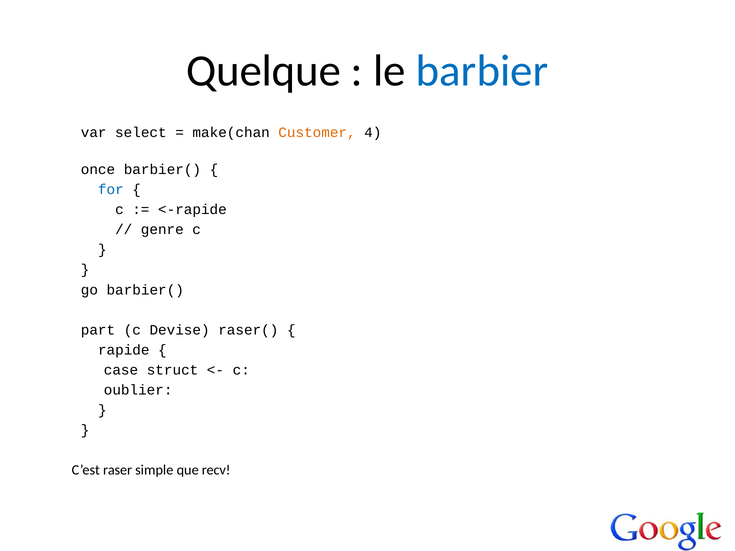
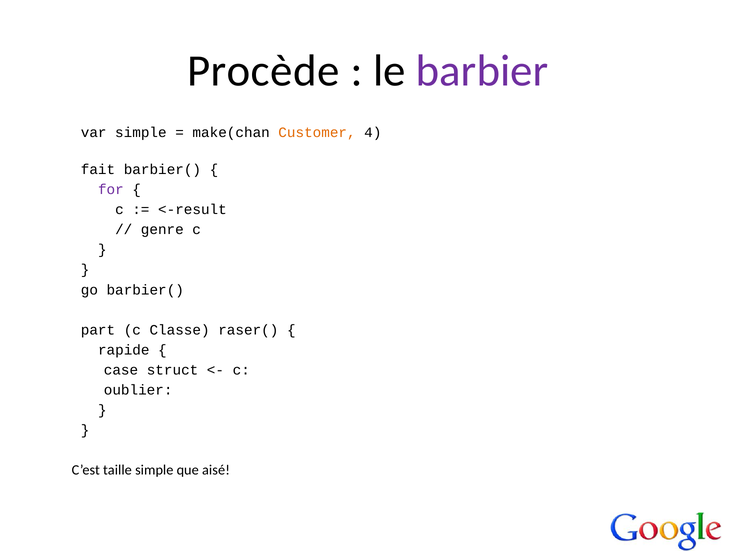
Quelque: Quelque -> Procède (263, 71)
barbier colour: blue -> purple (482, 71)
var select: select -> simple (141, 133)
once: once -> fait (98, 170)
for colour: blue -> purple (111, 190)
<-rapide: <-rapide -> <-result (192, 210)
Devise: Devise -> Classe (180, 330)
raser: raser -> taille (117, 470)
recv: recv -> aisé (216, 470)
